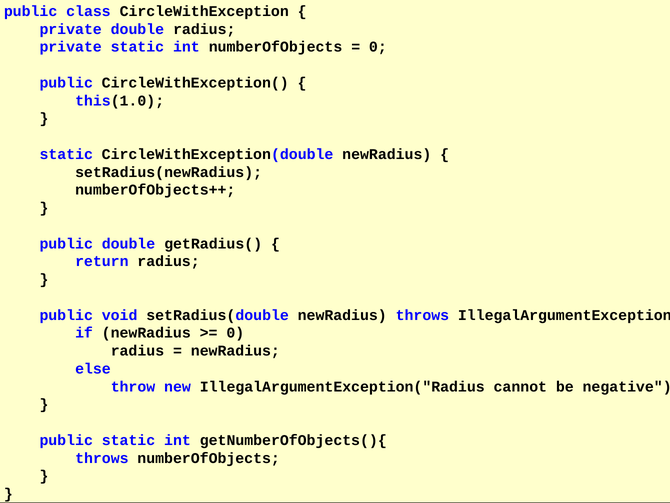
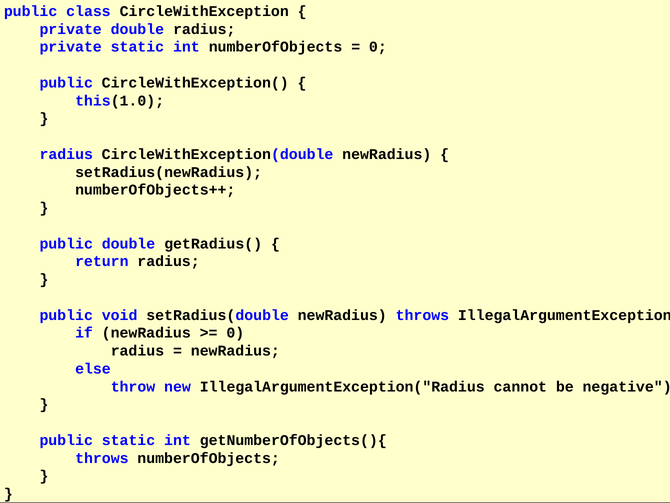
static: static -> radius (66, 154)
